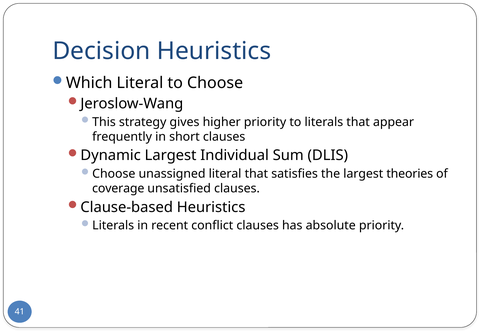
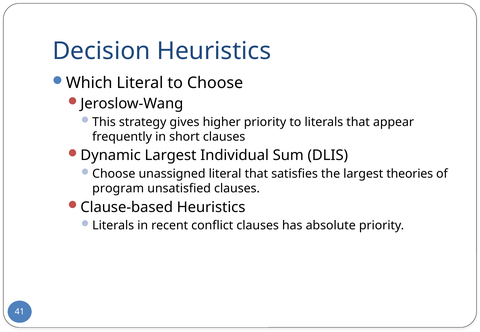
coverage: coverage -> program (118, 189)
